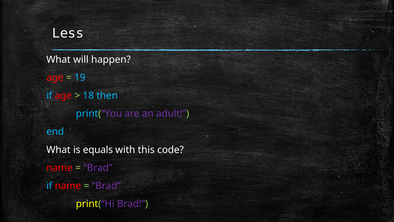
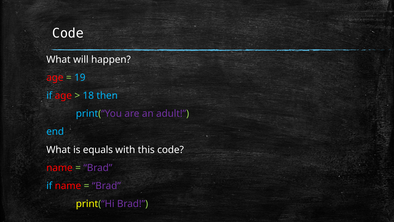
Less: Less -> Code (68, 33)
